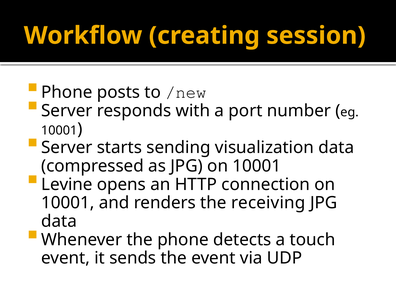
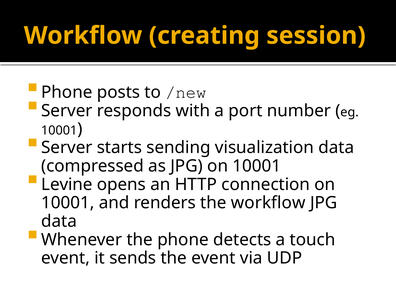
the receiving: receiving -> workflow (268, 203)
